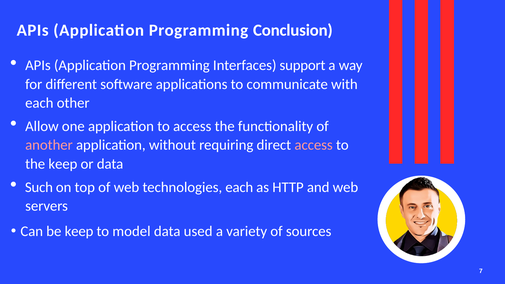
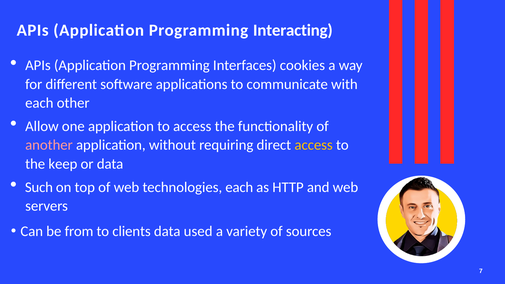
Conclusion: Conclusion -> Interacting (293, 30)
support: support -> cookies (302, 65)
access colour: pink -> yellow (314, 145)
be keep: keep -> from (79, 231)
model: model -> clients (132, 231)
